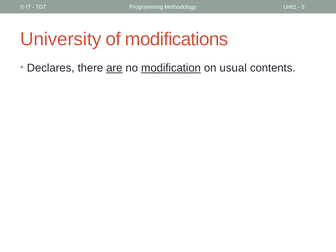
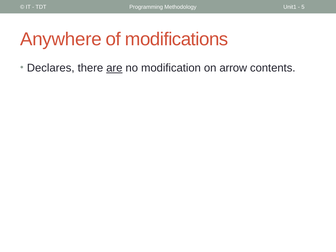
University: University -> Anywhere (61, 39)
modification underline: present -> none (171, 68)
usual: usual -> arrow (233, 68)
